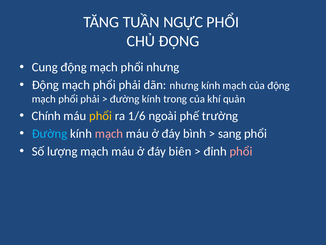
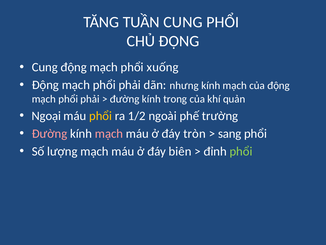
TUẦN NGỰC: NGỰC -> CUNG (183, 22)
phổi nhưng: nhưng -> xuống (163, 67)
Chính: Chính -> Ngoại (46, 116)
1/6: 1/6 -> 1/2 (137, 116)
Đường colour: light blue -> pink (50, 133)
bình: bình -> tròn (195, 133)
phổi colour: pink -> light green (241, 151)
